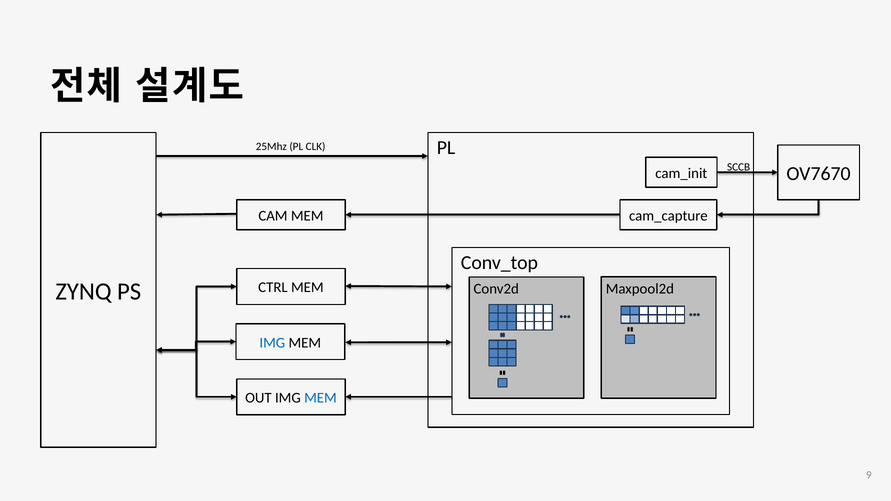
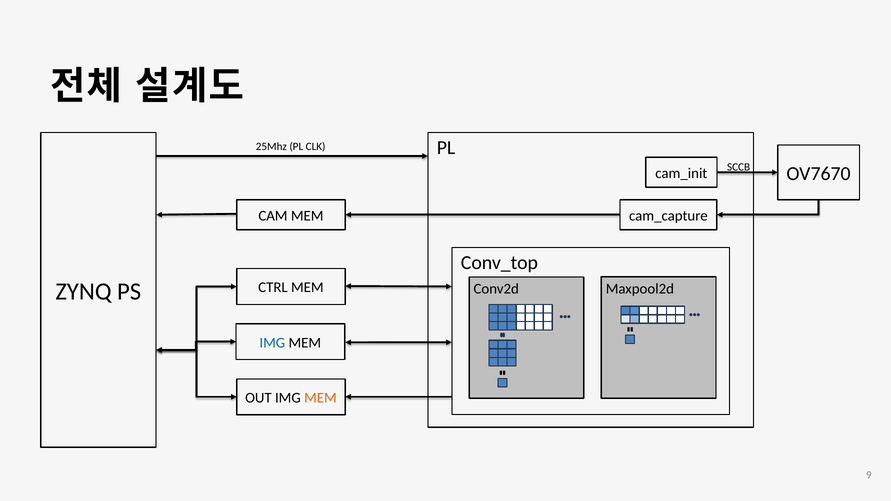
MEM colour: blue -> orange (320, 398)
